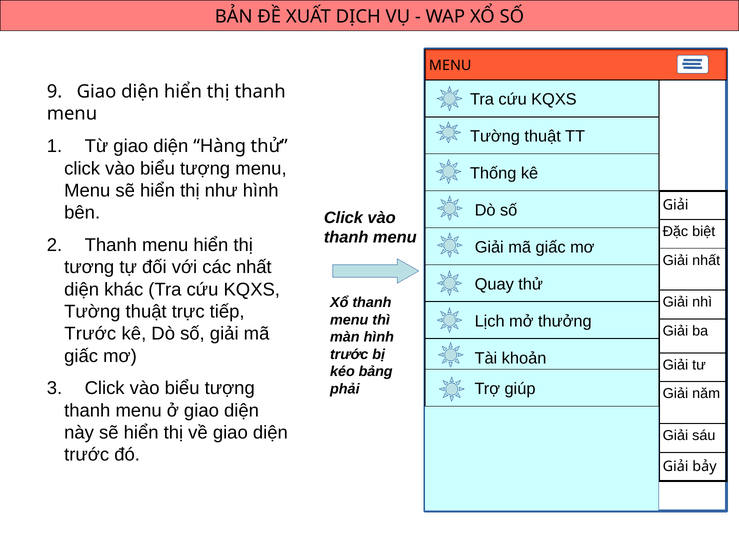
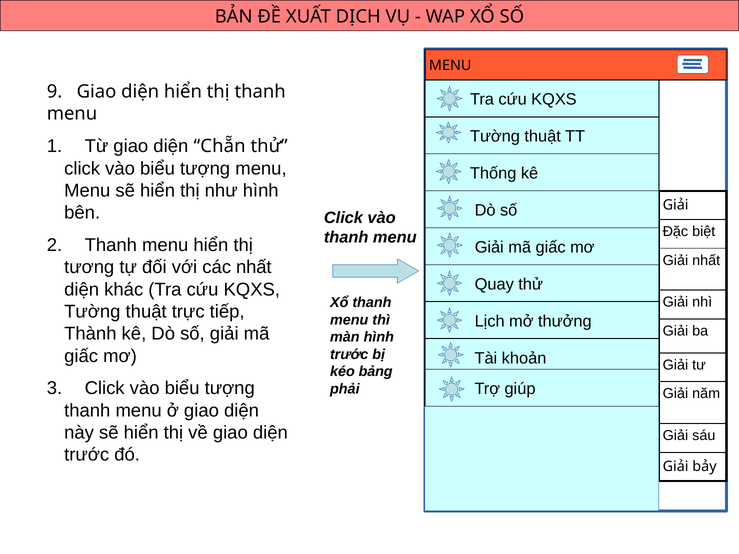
Hàng: Hàng -> Chẵn (220, 146)
Trước: Trước -> Thành (90, 334)
